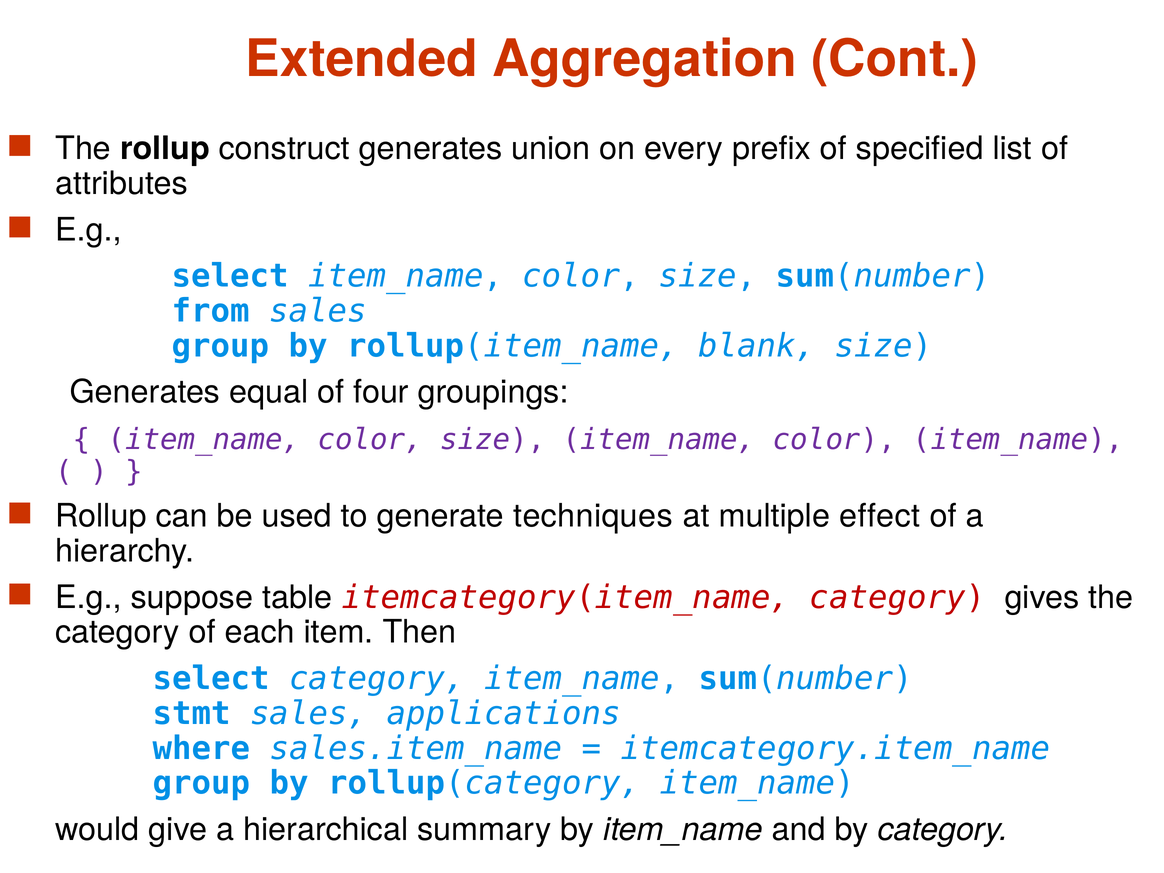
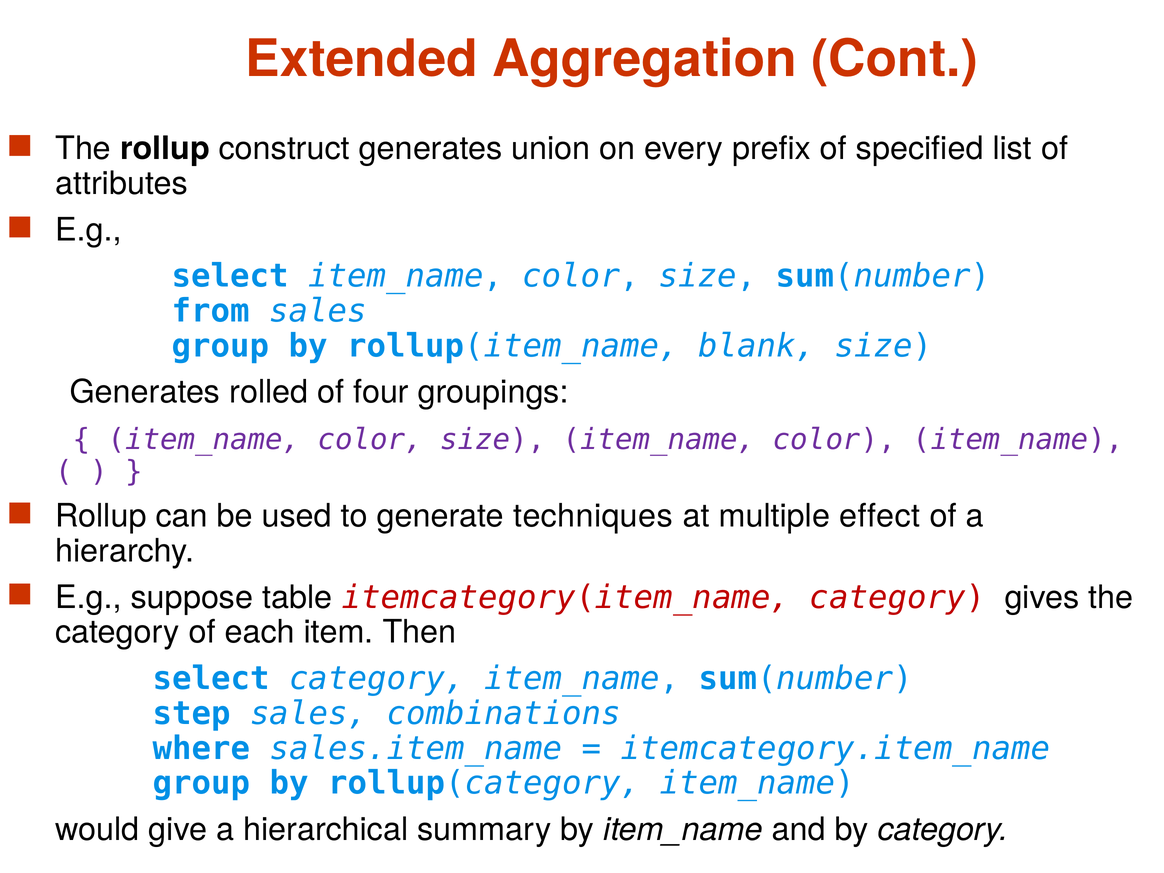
equal: equal -> rolled (269, 392)
stmt: stmt -> step (192, 713)
applications: applications -> combinations (504, 713)
